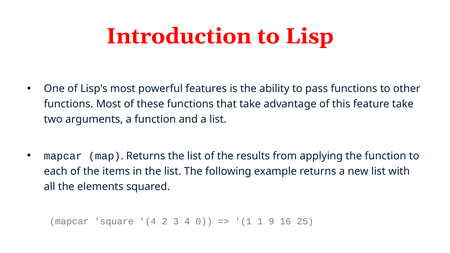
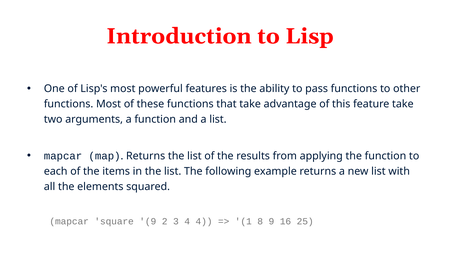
square 4: 4 -> 9 (148, 222)
4 0: 0 -> 4 (204, 222)
1 1: 1 -> 8 (260, 222)
